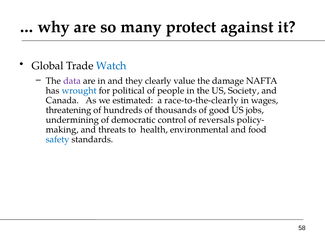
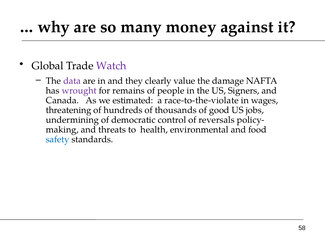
protect: protect -> money (191, 27)
Watch colour: blue -> purple (111, 66)
wrought colour: blue -> purple (79, 91)
political: political -> remains (129, 91)
Society: Society -> Signers (244, 91)
race-to-the-clearly: race-to-the-clearly -> race-to-the-violate (201, 100)
